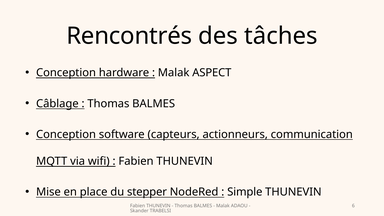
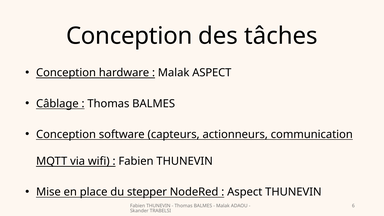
Rencontrés: Rencontrés -> Conception (129, 36)
Simple: Simple -> Aspect (245, 192)
